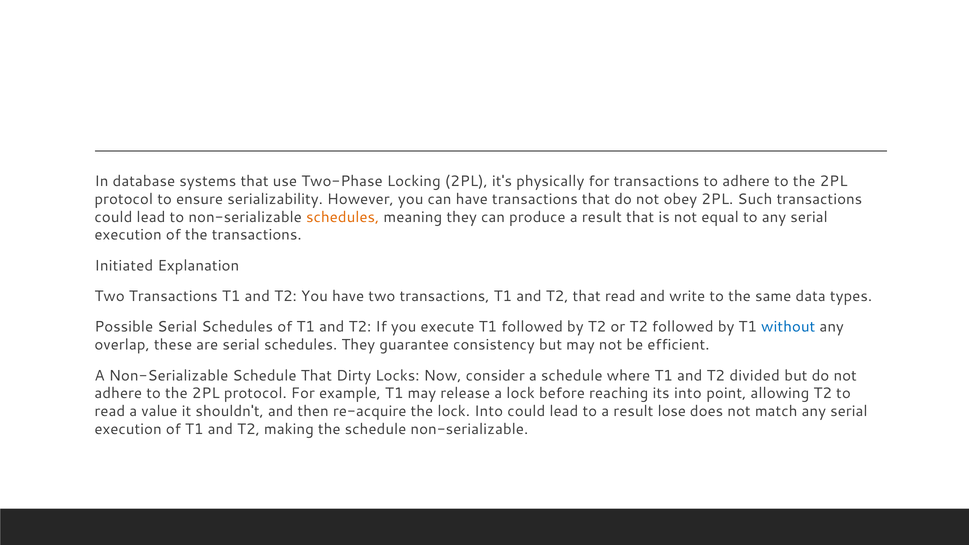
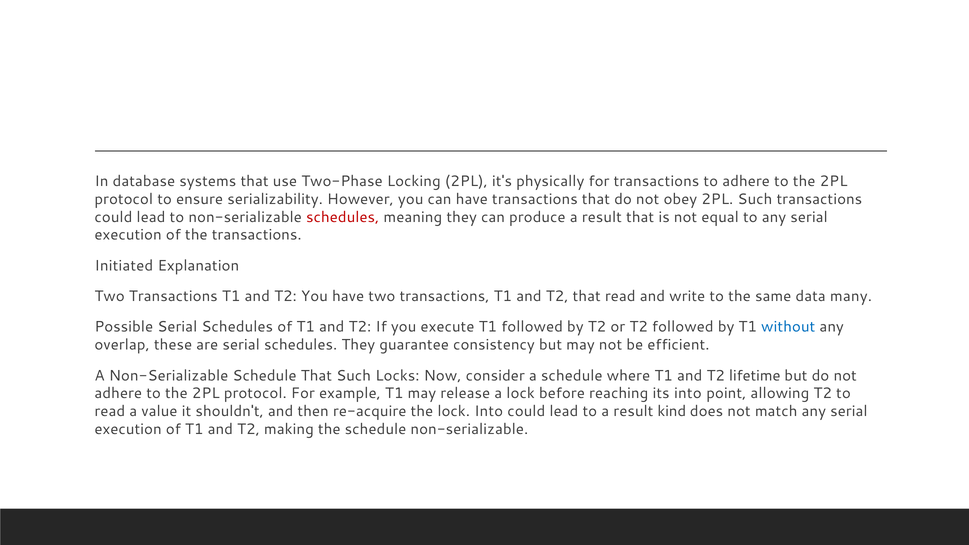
schedules colour: orange -> red (343, 217)
types: types -> many (851, 296)
That Dirty: Dirty -> Such (354, 376)
divided: divided -> lifetime (755, 376)
lose: lose -> kind (672, 412)
